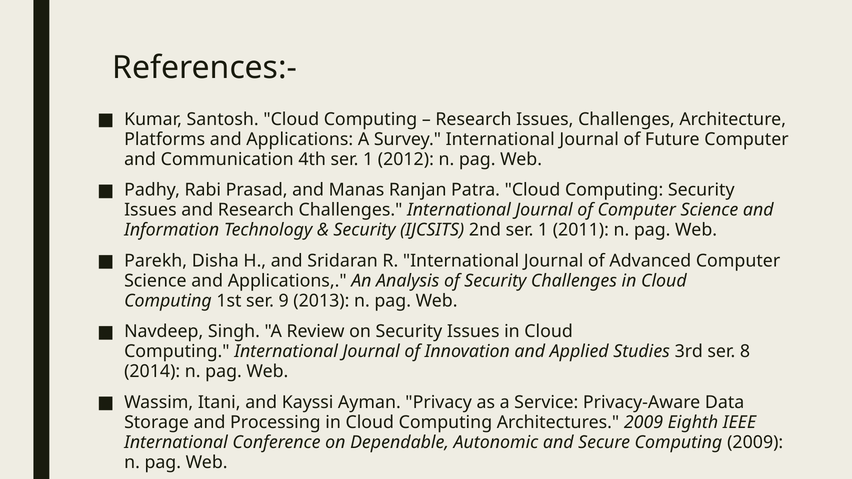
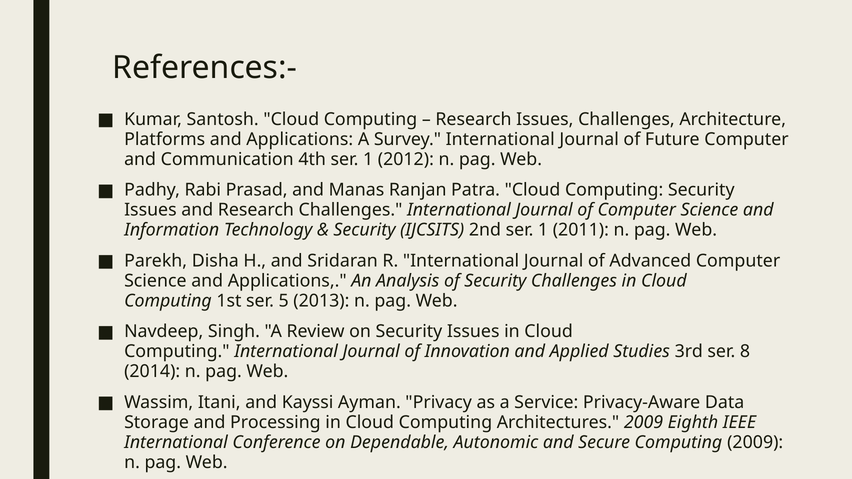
9: 9 -> 5 (284, 301)
